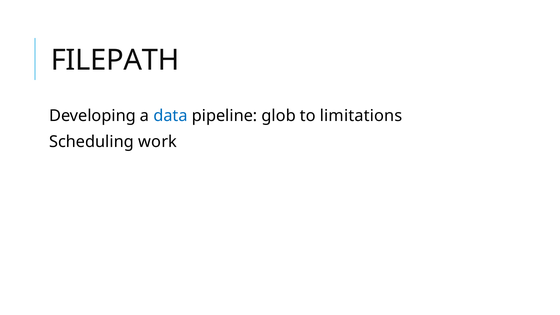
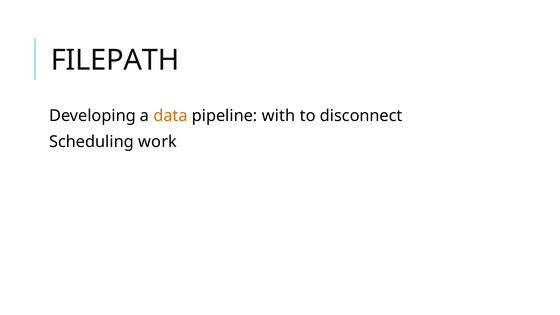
data colour: blue -> orange (171, 116)
glob: glob -> with (279, 116)
limitations: limitations -> disconnect (361, 116)
